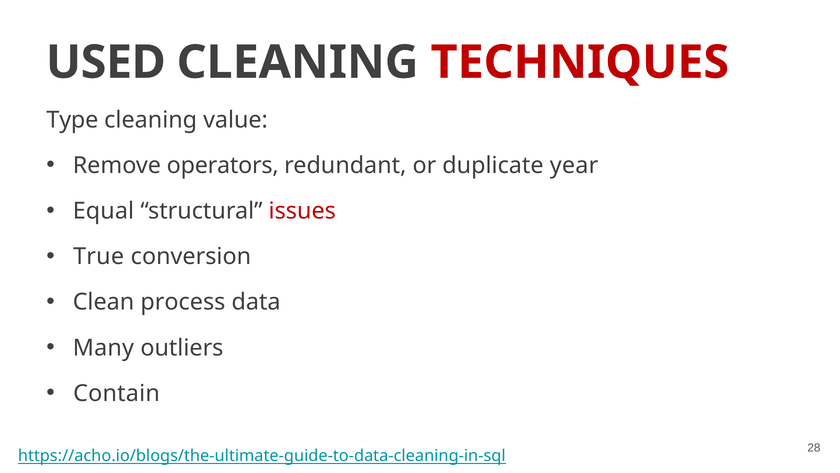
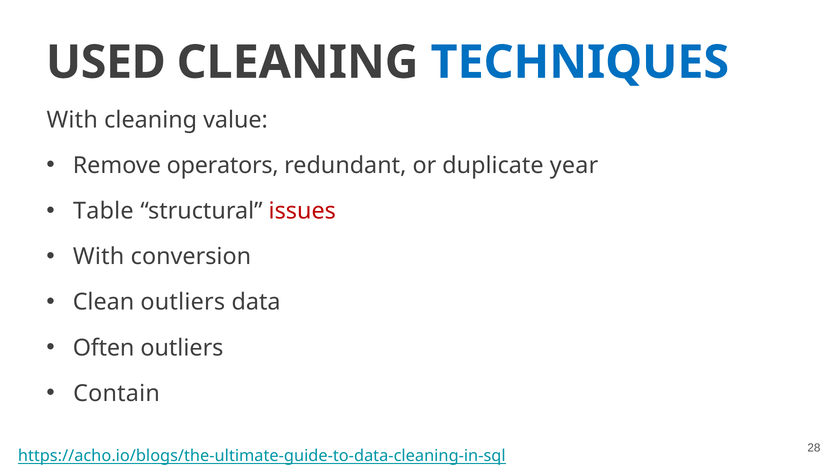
TECHNIQUES colour: red -> blue (580, 62)
Type: Type -> With (72, 120)
Equal: Equal -> Table (103, 211)
True: True -> With (99, 256)
Clean process: process -> outliers (183, 302)
Many: Many -> Often (104, 347)
